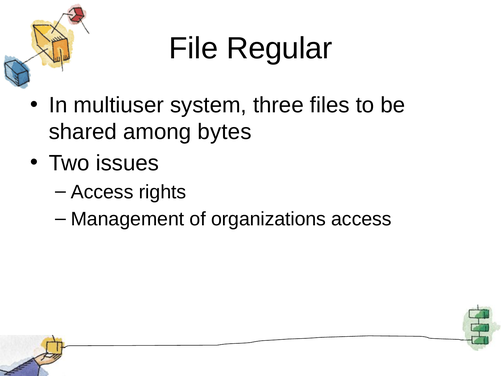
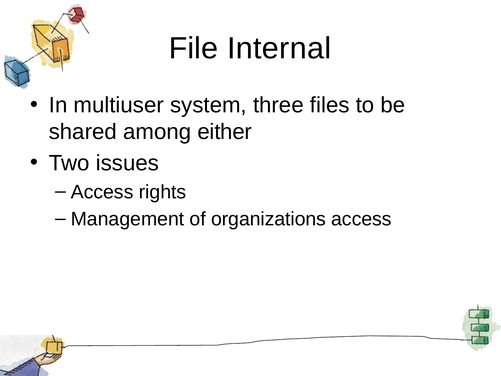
Regular: Regular -> Internal (279, 48)
bytes: bytes -> either (225, 132)
